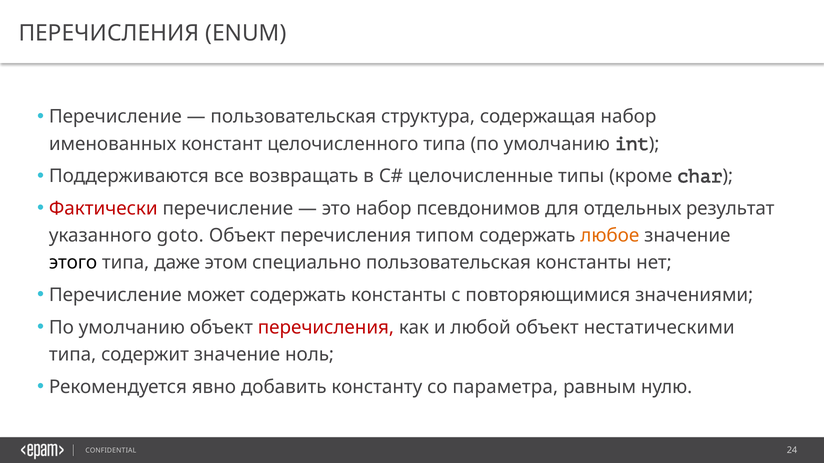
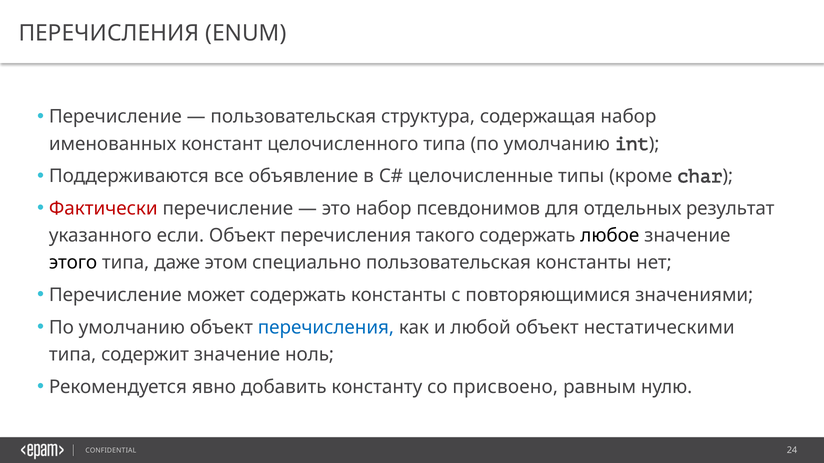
возвращать: возвращать -> объявление (304, 176)
goto: goto -> если (180, 236)
типом: типом -> такого (445, 236)
любое colour: orange -> black (610, 236)
перечисления colour: red -> blue (326, 328)
параметра: параметра -> присвоено (505, 387)
